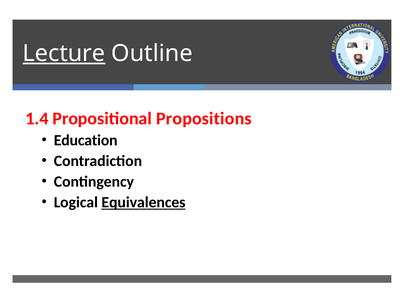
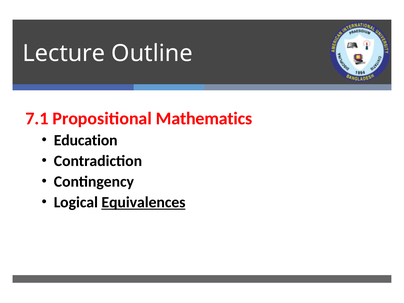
Lecture underline: present -> none (64, 53)
1.4: 1.4 -> 7.1 (37, 119)
Propositions: Propositions -> Mathematics (204, 119)
